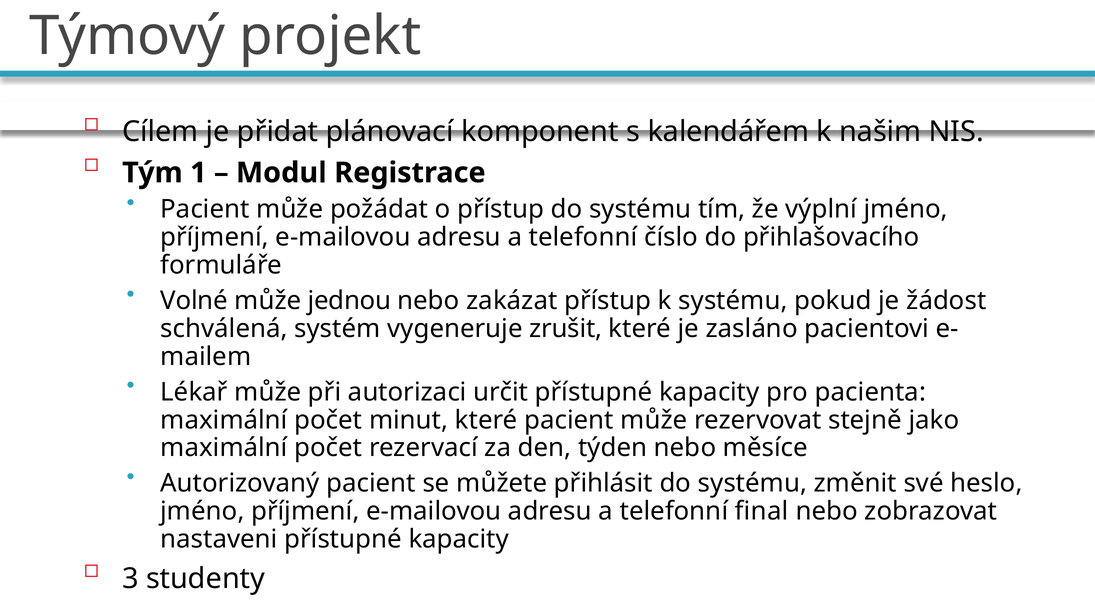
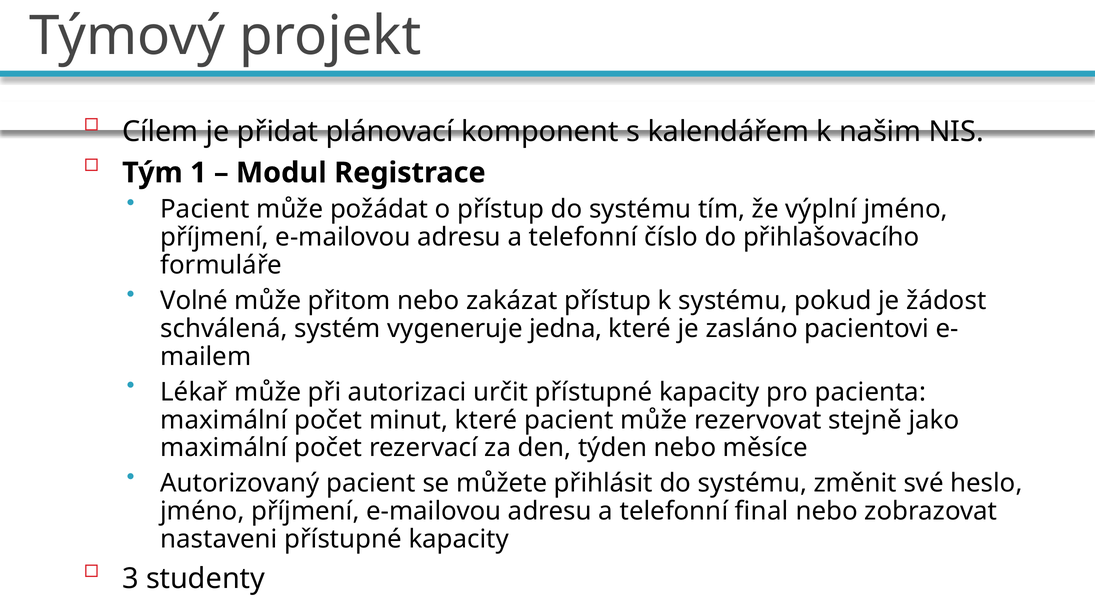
jednou: jednou -> přitom (349, 301)
zrušit: zrušit -> jedna (566, 329)
